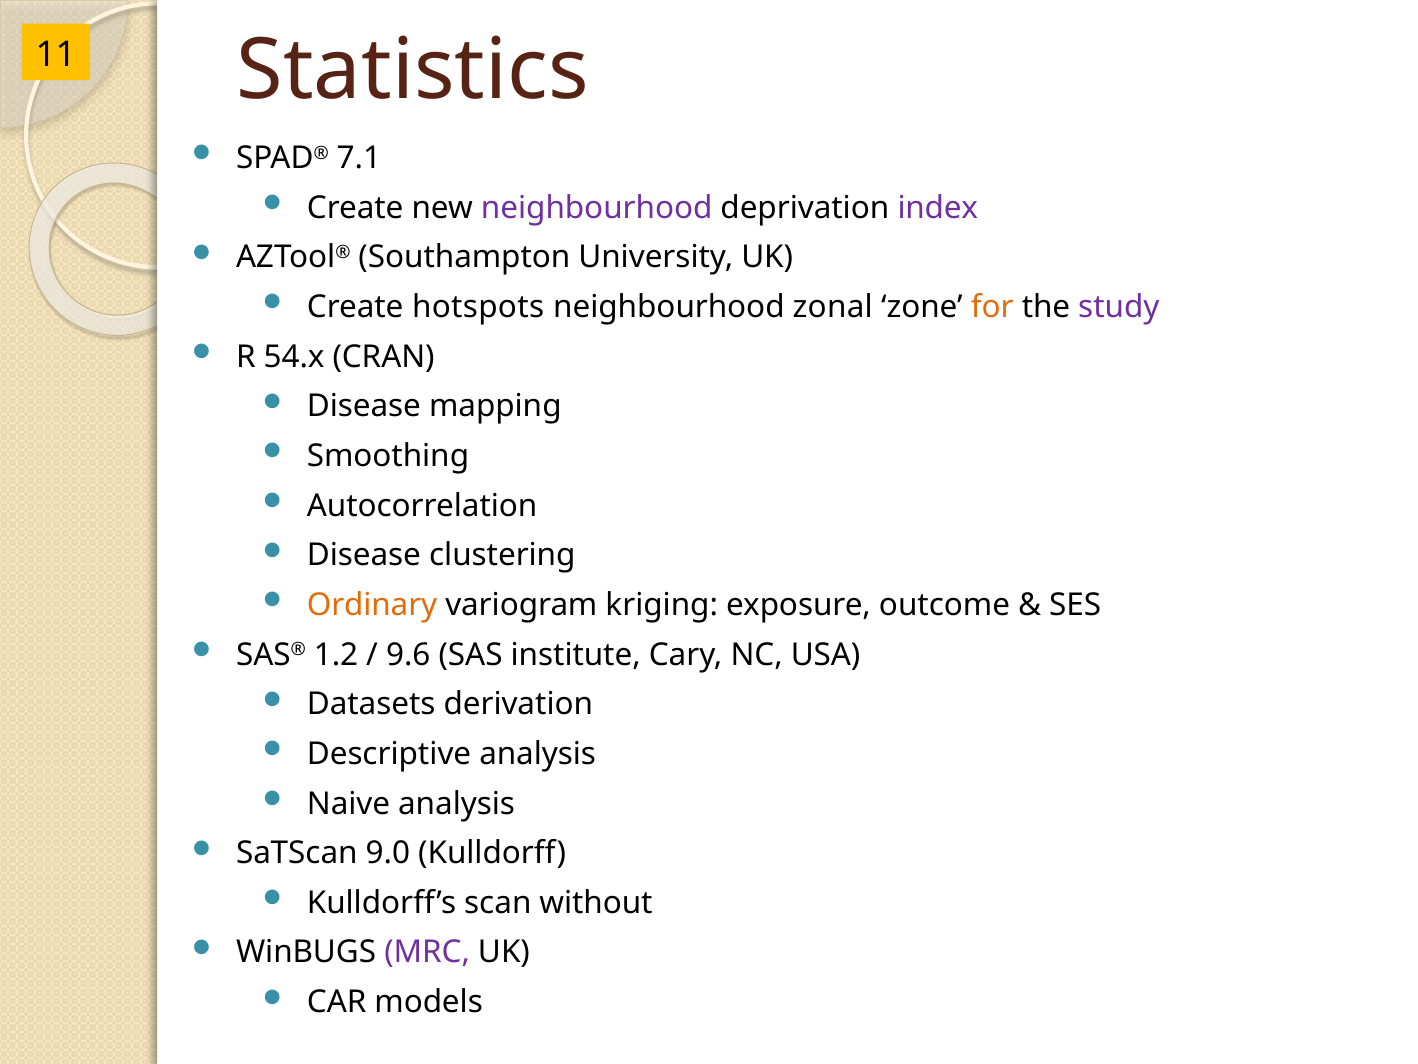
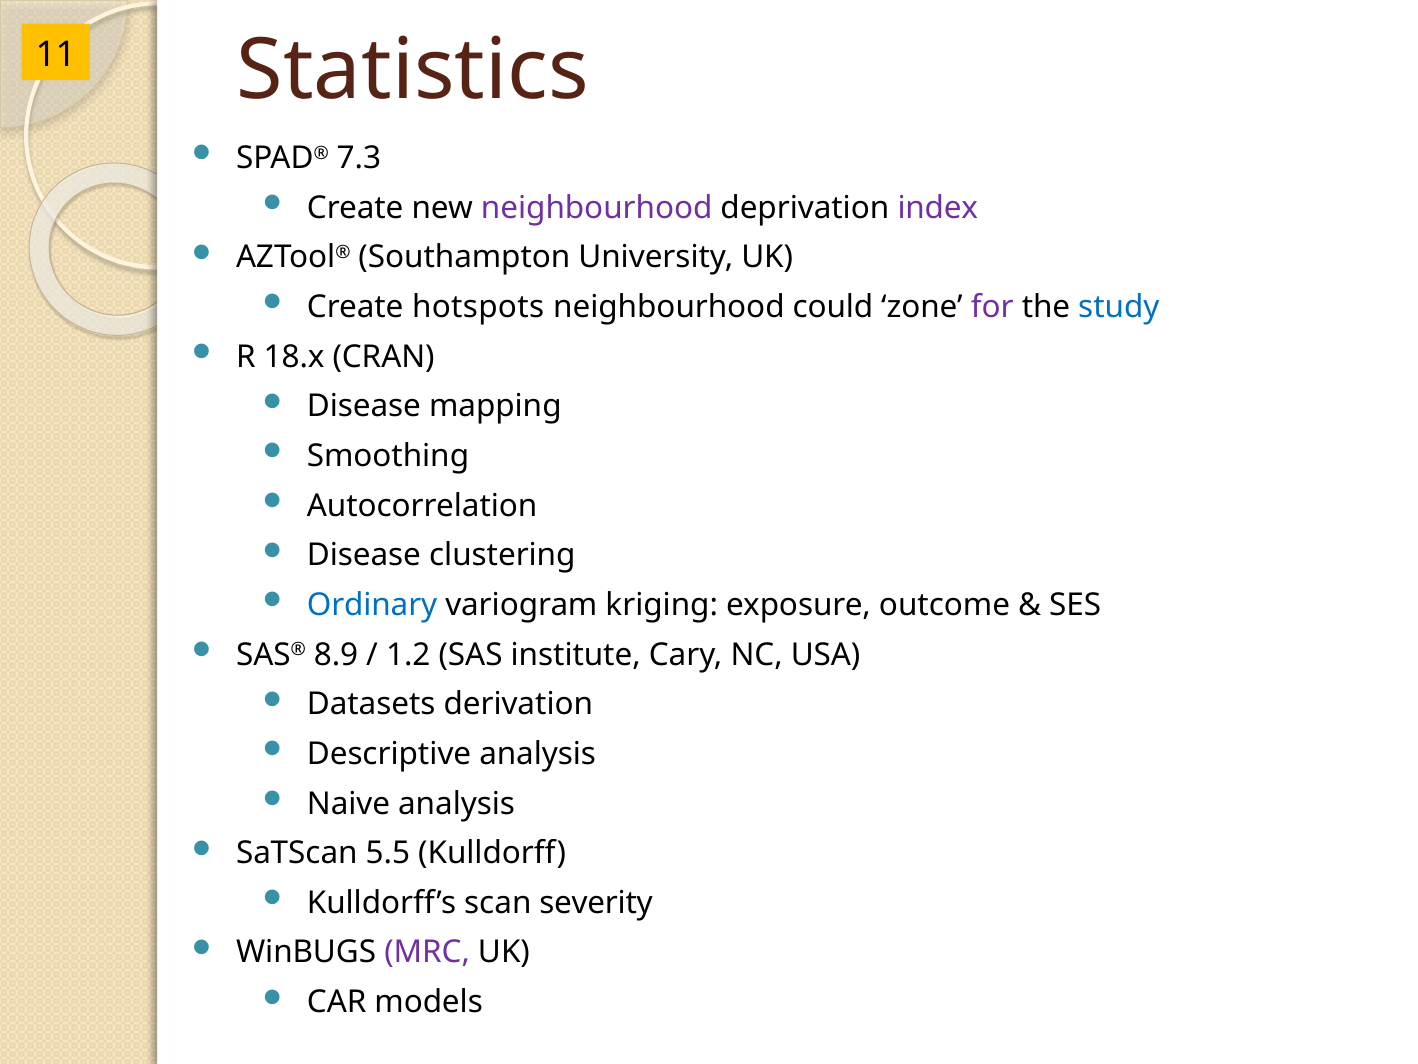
7.1: 7.1 -> 7.3 (359, 158)
zonal: zonal -> could (833, 307)
for colour: orange -> purple (992, 307)
study colour: purple -> blue (1119, 307)
54.x: 54.x -> 18.x (294, 357)
Ordinary colour: orange -> blue (372, 605)
1.2: 1.2 -> 8.9 (336, 654)
9.6: 9.6 -> 1.2 (408, 654)
9.0: 9.0 -> 5.5 (388, 853)
without: without -> severity (596, 902)
